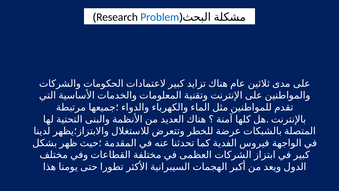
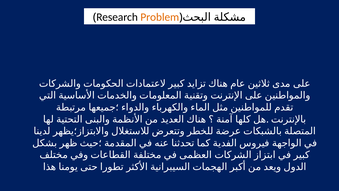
Problem colour: blue -> orange (160, 17)
